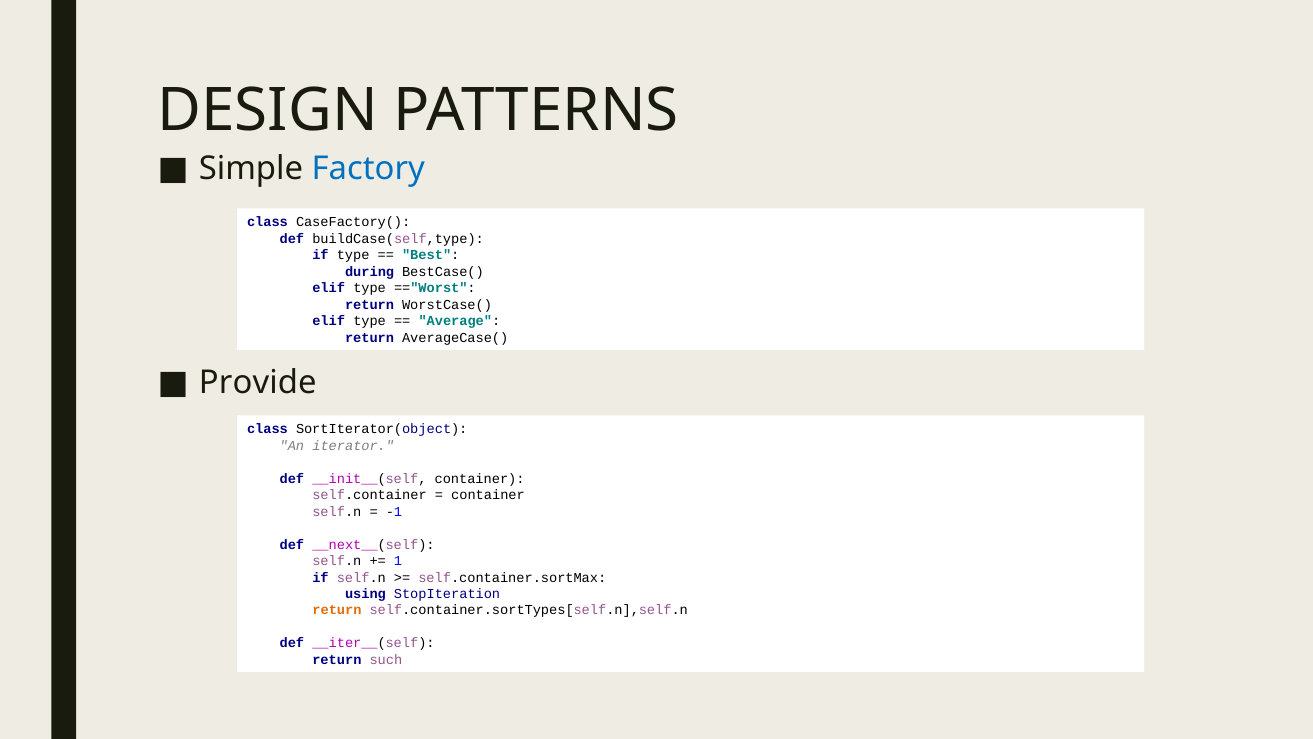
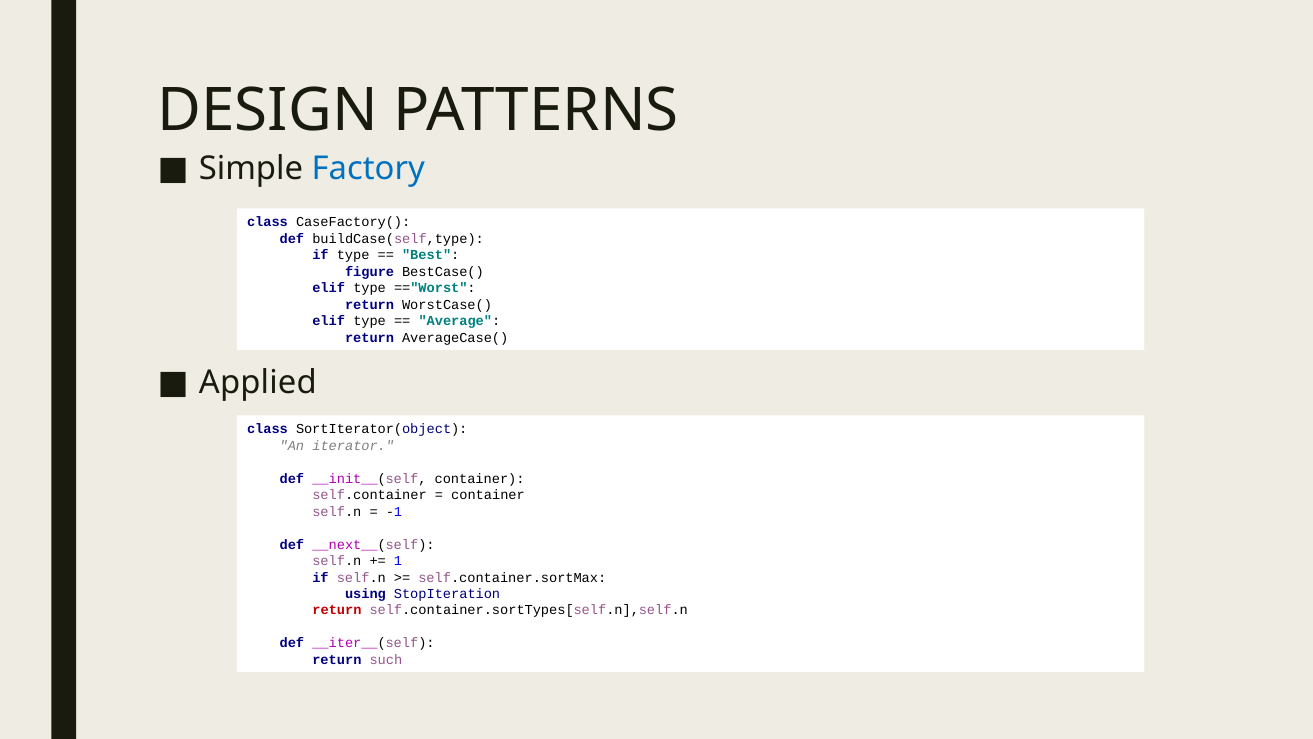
during: during -> figure (370, 272)
Provide: Provide -> Applied (258, 382)
return colour: orange -> red (337, 610)
